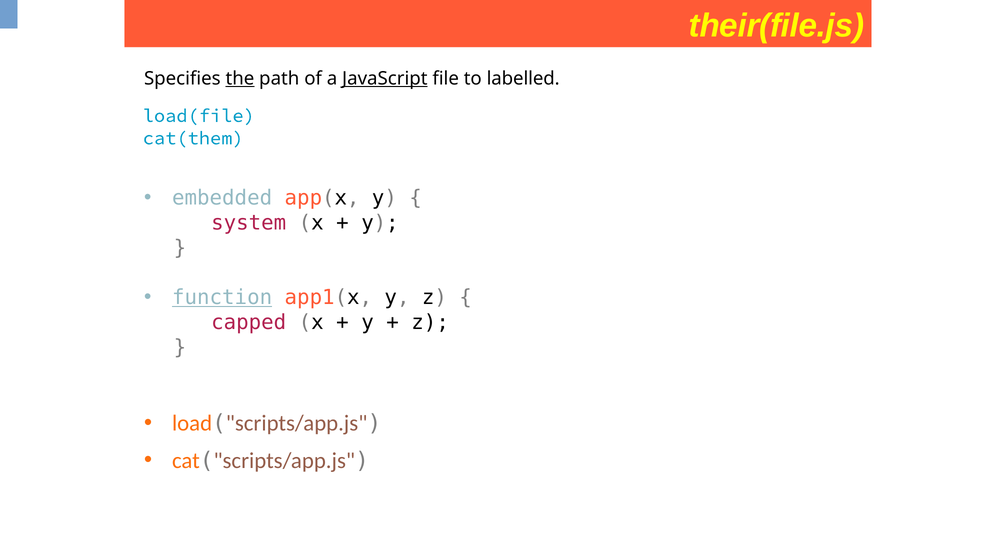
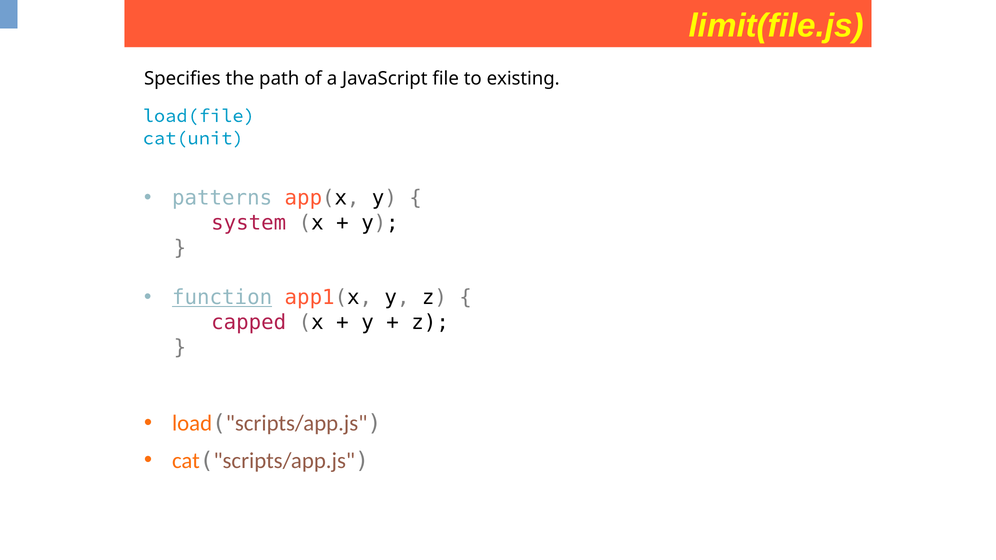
their(file.js: their(file.js -> limit(file.js (776, 26)
the underline: present -> none (240, 78)
JavaScript underline: present -> none (385, 78)
labelled: labelled -> existing (523, 78)
cat(them: cat(them -> cat(unit (193, 138)
embedded: embedded -> patterns (222, 198)
